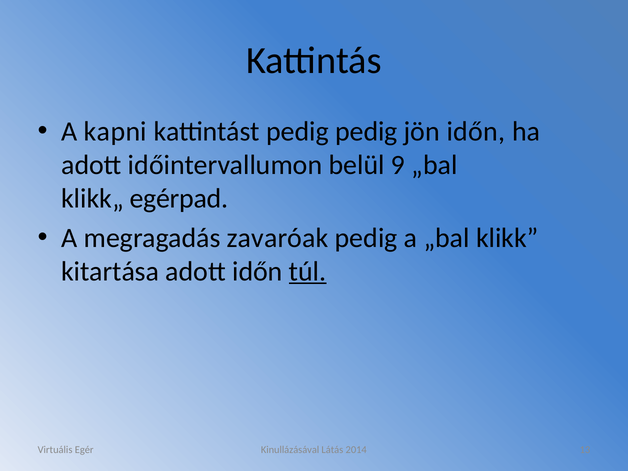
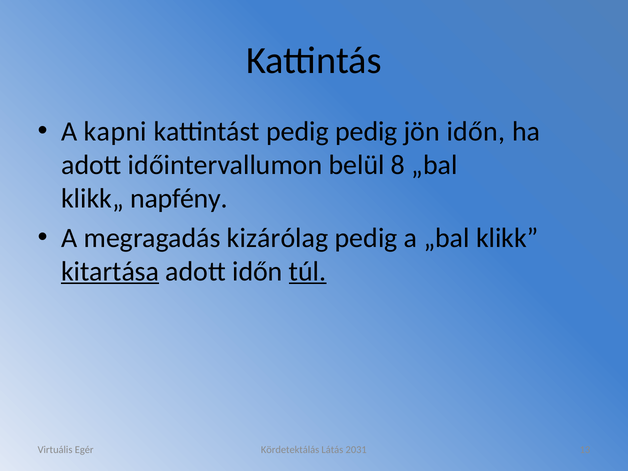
9: 9 -> 8 (398, 165)
egérpad: egérpad -> napfény (179, 199)
zavaróak: zavaróak -> kizárólag (278, 238)
kitartása underline: none -> present (110, 271)
Kinullázásával: Kinullázásával -> Kördetektálás (290, 450)
2014: 2014 -> 2031 (356, 450)
